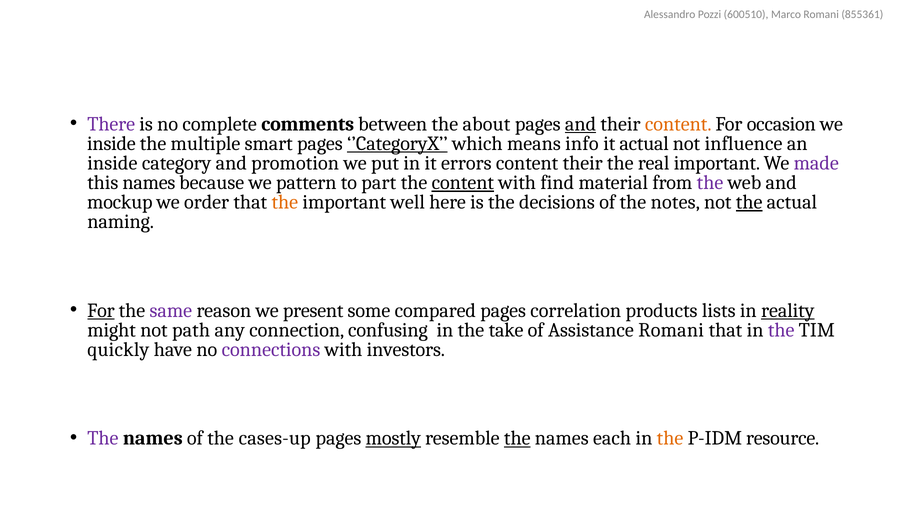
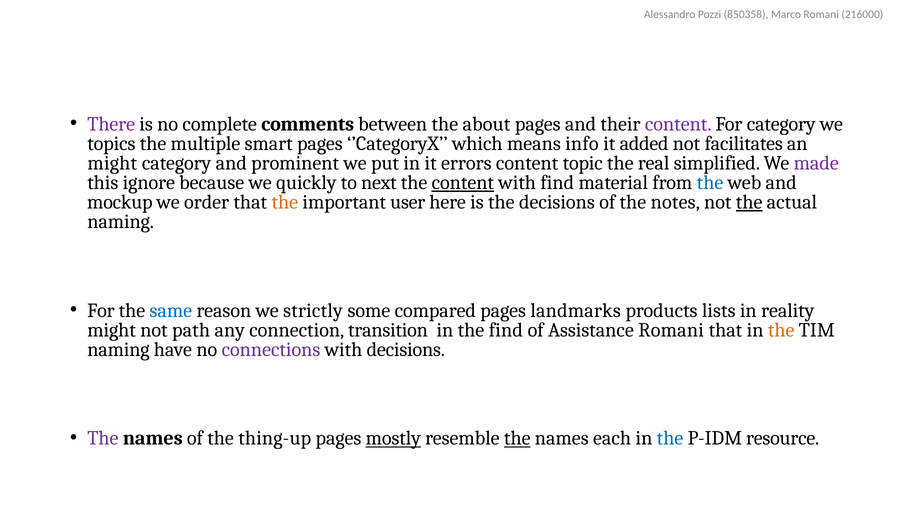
600510: 600510 -> 850358 (746, 15)
855361: 855361 -> 216000 (862, 15)
and underline: present -> none (581, 124)
content colour: orange -> purple (678, 124)
For occasion: occasion -> category (781, 124)
inside: inside -> topics (111, 143)
’CategoryX underline: present -> none (397, 143)
it actual: actual -> added (644, 143)
influence: influence -> facilitates (744, 143)
inside: inside -> might (112, 163)
promotion: promotion -> prominent (295, 163)
content their: their -> topic (583, 163)
real important: important -> simplified (717, 163)
this names: names -> ignore (149, 183)
pattern: pattern -> quickly (306, 183)
part: part -> next (379, 183)
the colour: purple -> blue (710, 183)
well: well -> user (408, 202)
For underline: present -> none (101, 310)
same colour: purple -> blue (171, 310)
present: present -> strictly (313, 310)
correlation: correlation -> landmarks (576, 310)
reality underline: present -> none (788, 310)
confusing: confusing -> transition (388, 330)
the take: take -> find (506, 330)
the colour: purple -> orange (781, 330)
quickly: quickly -> naming (118, 349)
with investors: investors -> decisions (406, 349)
cases-up: cases-up -> thing-up (275, 438)
the colour: orange -> blue (670, 438)
